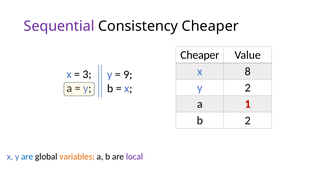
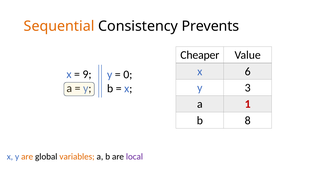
Sequential colour: purple -> orange (59, 26)
Consistency Cheaper: Cheaper -> Prevents (210, 26)
8: 8 -> 6 (248, 71)
3: 3 -> 9 (87, 74)
9: 9 -> 0 (128, 74)
y 2: 2 -> 3 (248, 88)
b 2: 2 -> 8 (248, 120)
are colour: blue -> orange (27, 157)
